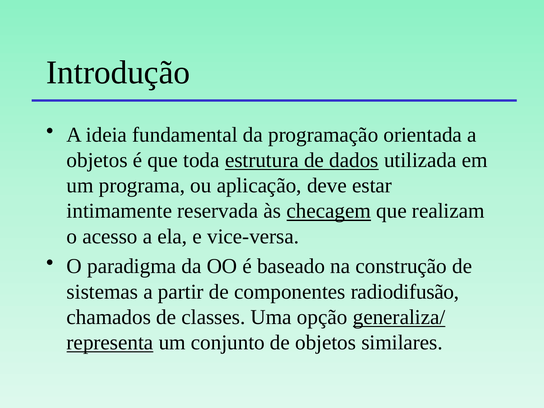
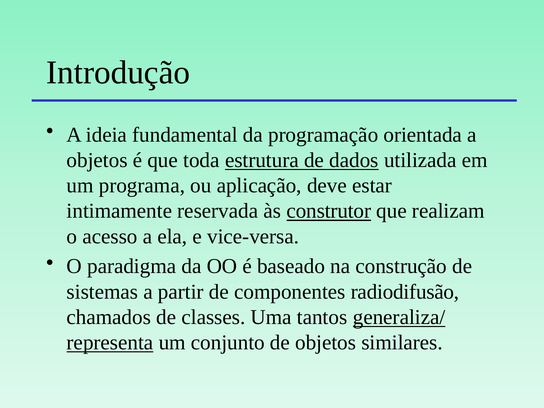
checagem: checagem -> construtor (329, 211)
opção: opção -> tantos (322, 317)
